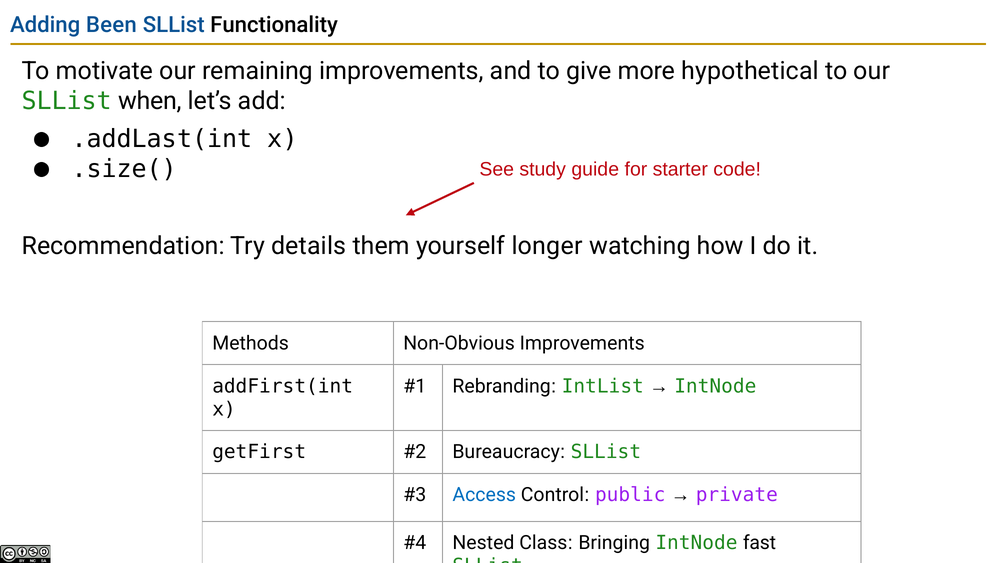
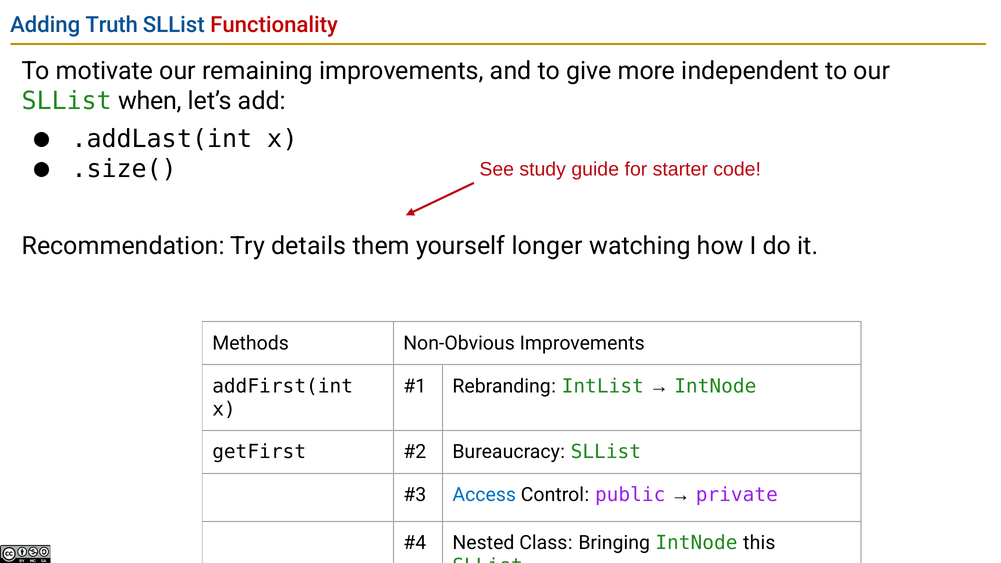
Been: Been -> Truth (112, 25)
Functionality colour: black -> red (274, 25)
hypothetical: hypothetical -> independent (750, 71)
fast: fast -> this (759, 543)
